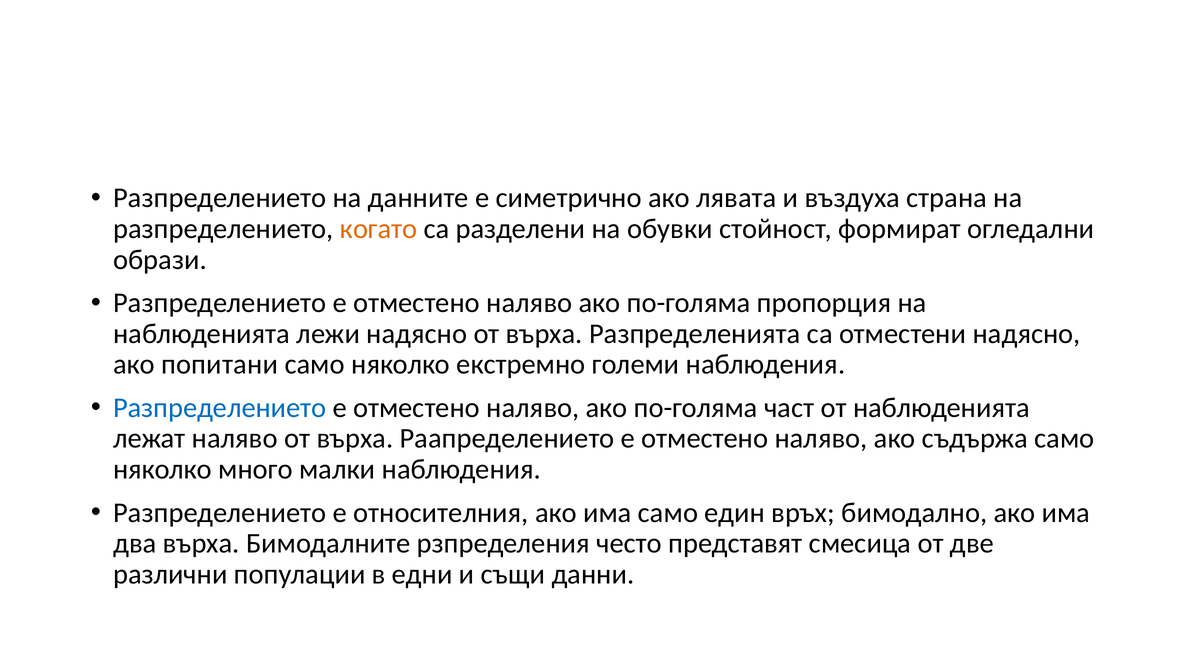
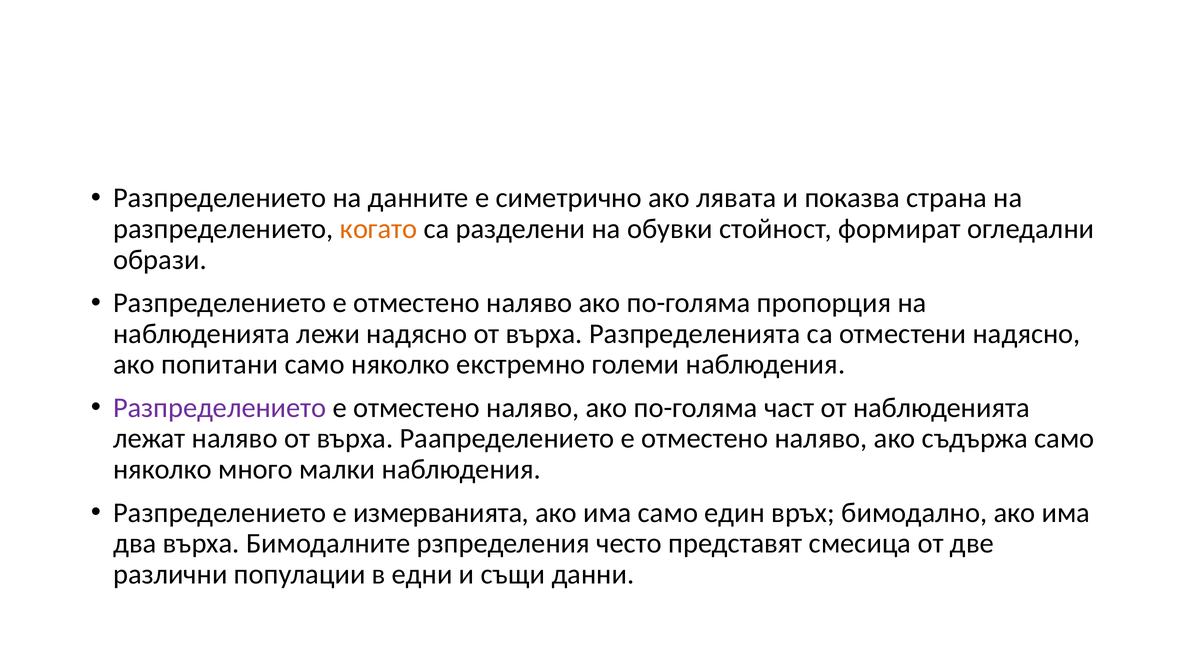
въздуха: въздуха -> показва (852, 198)
Разпределението colour: blue -> purple (220, 408)
относителния: относителния -> измерванията (441, 513)
